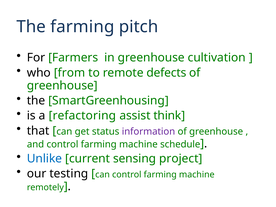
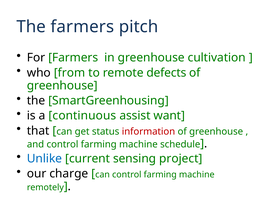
The farming: farming -> farmers (82, 27)
refactoring: refactoring -> continuous (82, 116)
think: think -> want (169, 116)
information colour: purple -> red (148, 131)
testing: testing -> charge (69, 174)
